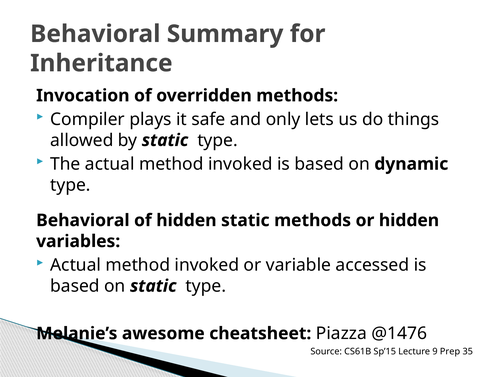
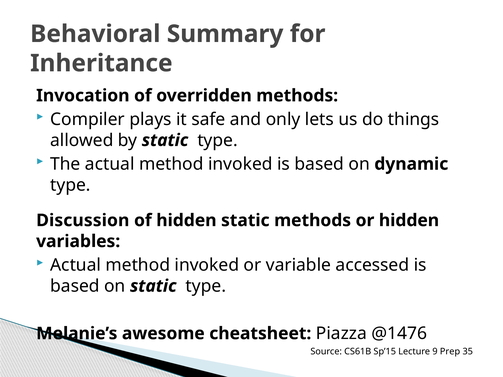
Behavioral: Behavioral -> Discussion (83, 221)
